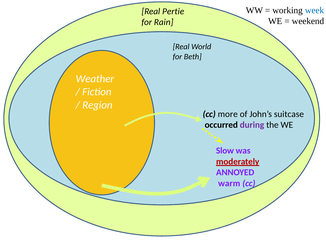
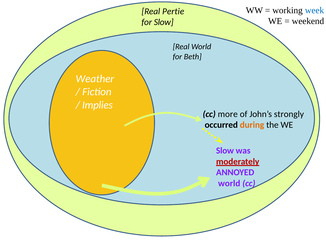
for Rain: Rain -> Slow (164, 22)
Region: Region -> Implies (97, 105)
suitcase: suitcase -> strongly (289, 114)
during colour: purple -> orange (252, 125)
warm: warm -> world (229, 183)
